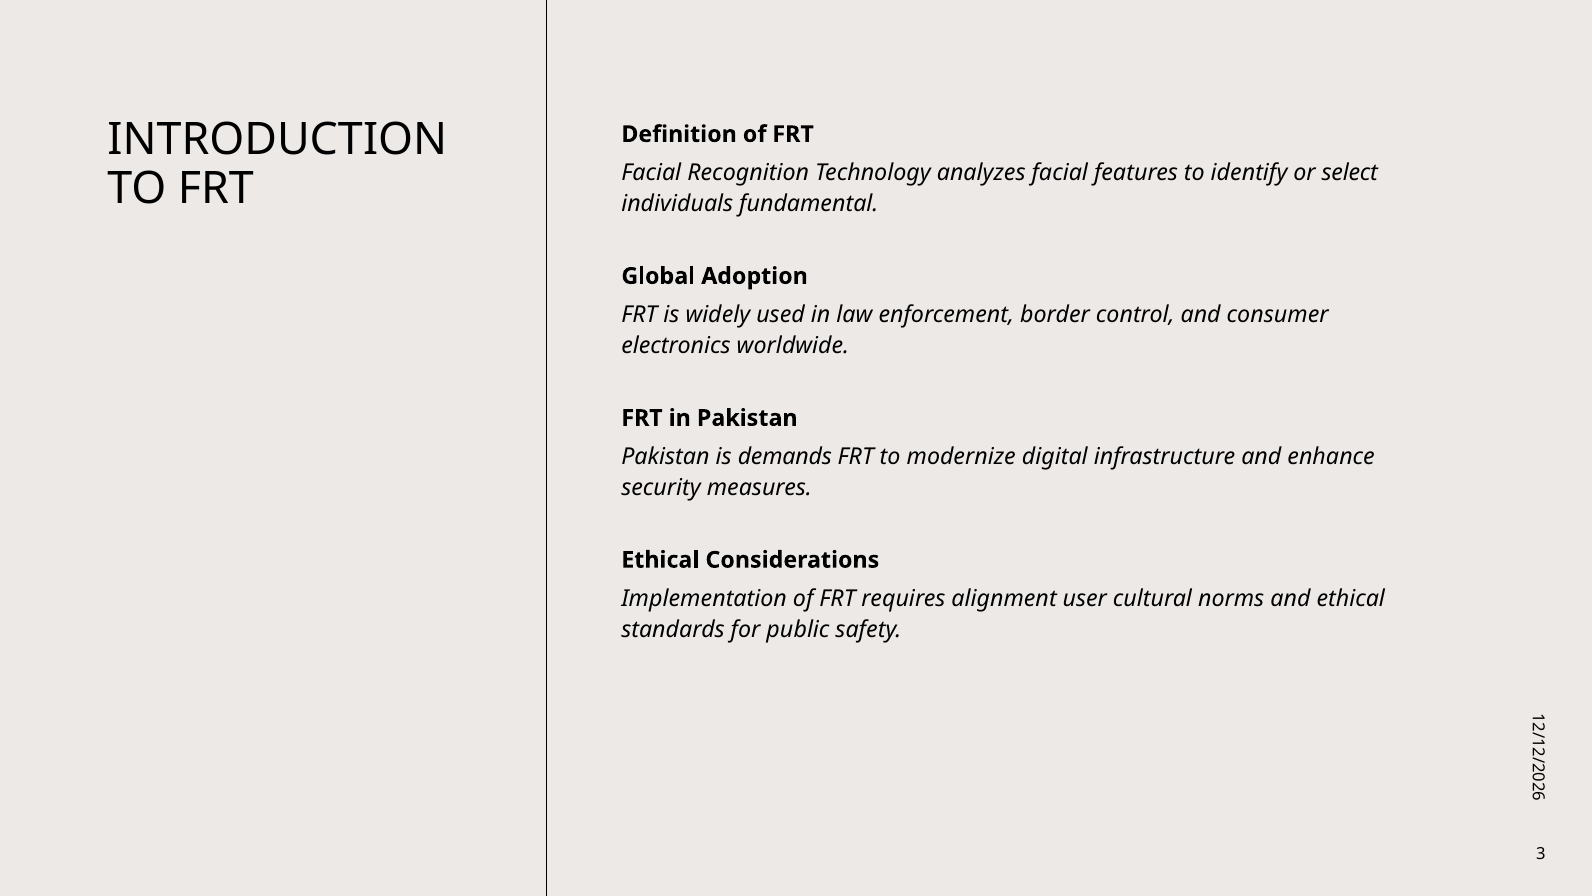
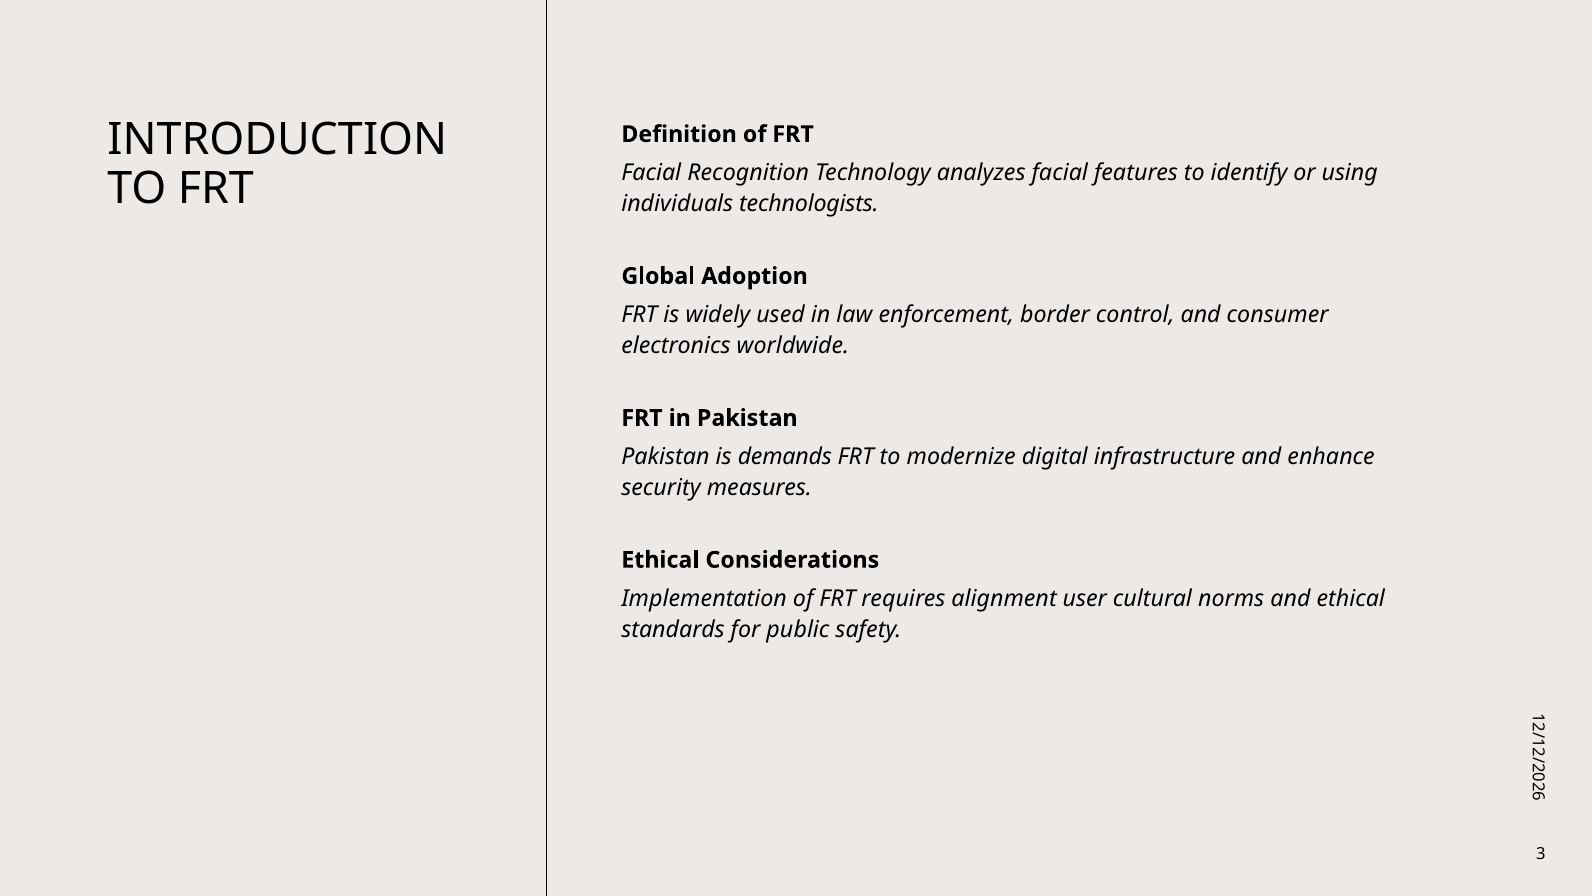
select: select -> using (1350, 173)
fundamental: fundamental -> technologists (809, 204)
